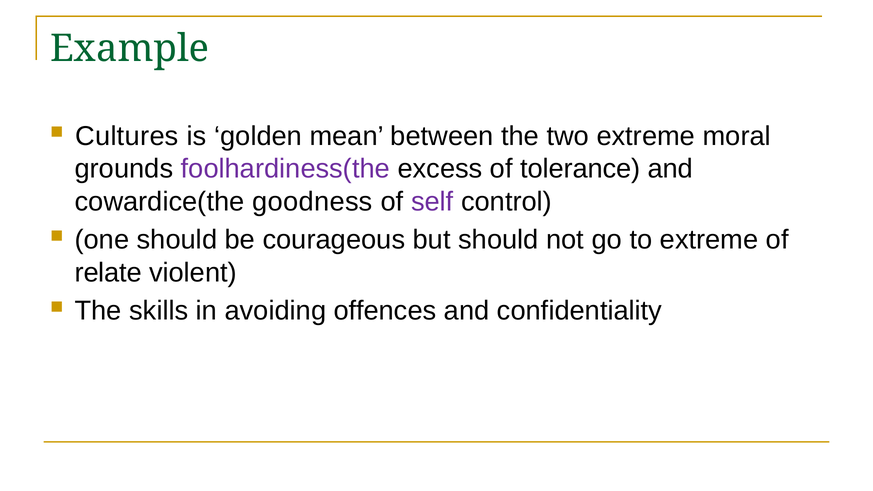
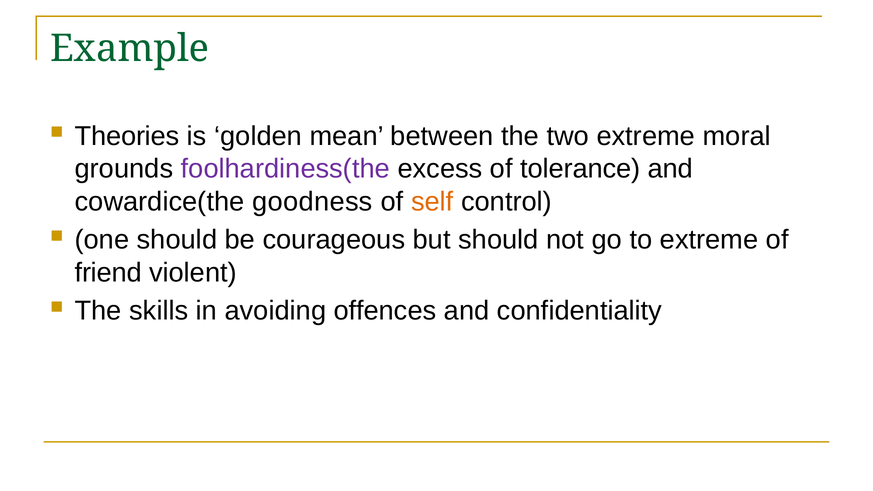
Cultures: Cultures -> Theories (127, 136)
self colour: purple -> orange (432, 202)
relate: relate -> friend (108, 273)
